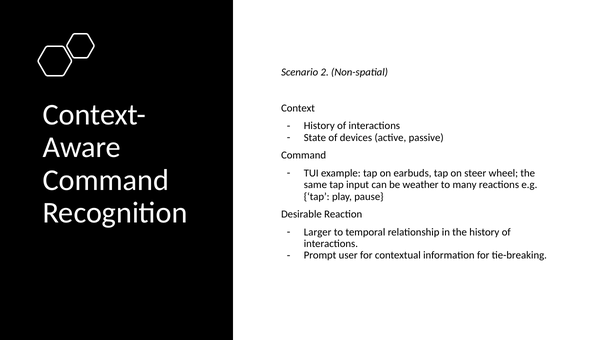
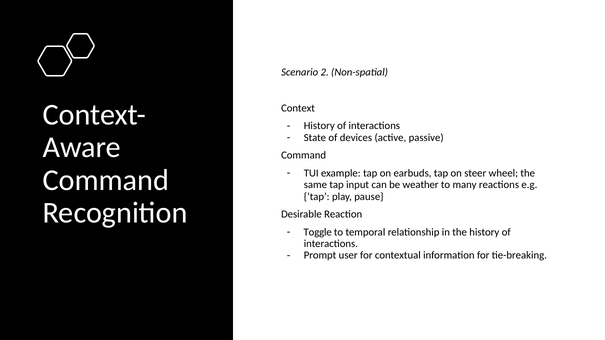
Larger: Larger -> Toggle (318, 232)
